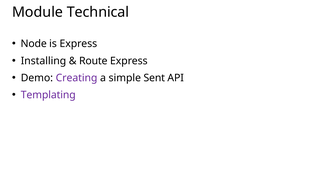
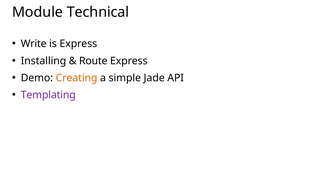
Node: Node -> Write (34, 44)
Creating colour: purple -> orange (77, 78)
Sent: Sent -> Jade (154, 78)
